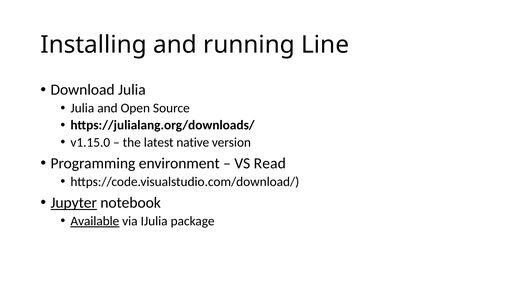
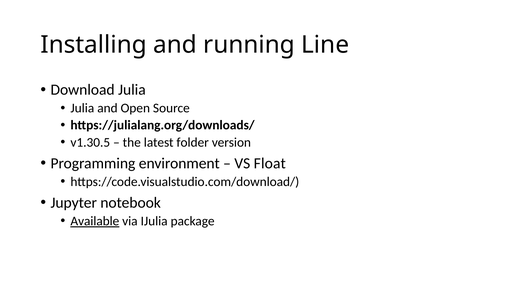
v1.15.0: v1.15.0 -> v1.30.5 (90, 142)
native: native -> folder (193, 142)
Read: Read -> Float (270, 164)
Jupyter underline: present -> none (74, 203)
